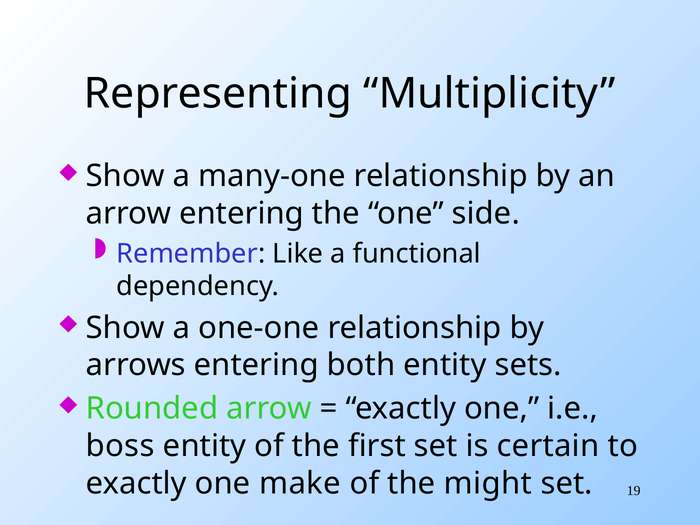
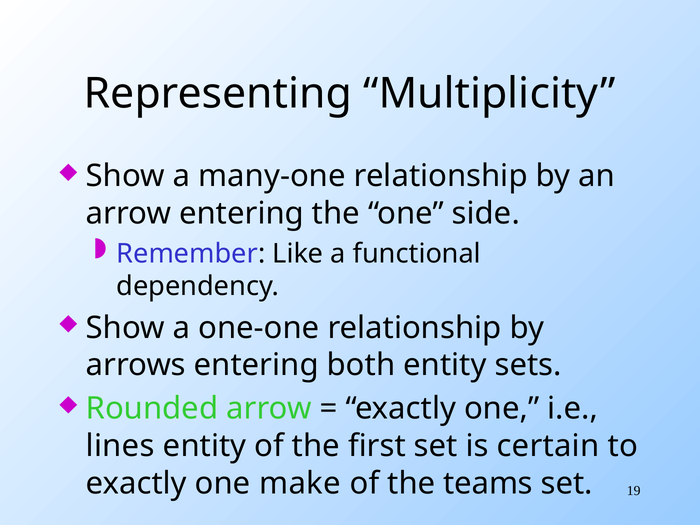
boss: boss -> lines (120, 446)
might: might -> teams (488, 483)
